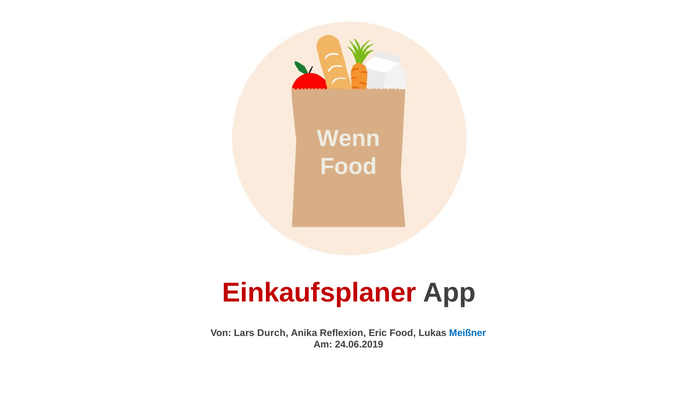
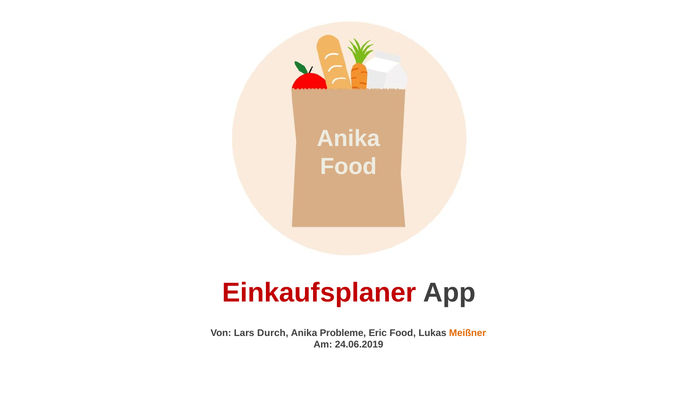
Wenn: Wenn -> Anika (348, 139)
Reflexion: Reflexion -> Probleme (343, 333)
Meißner colour: blue -> orange (468, 333)
